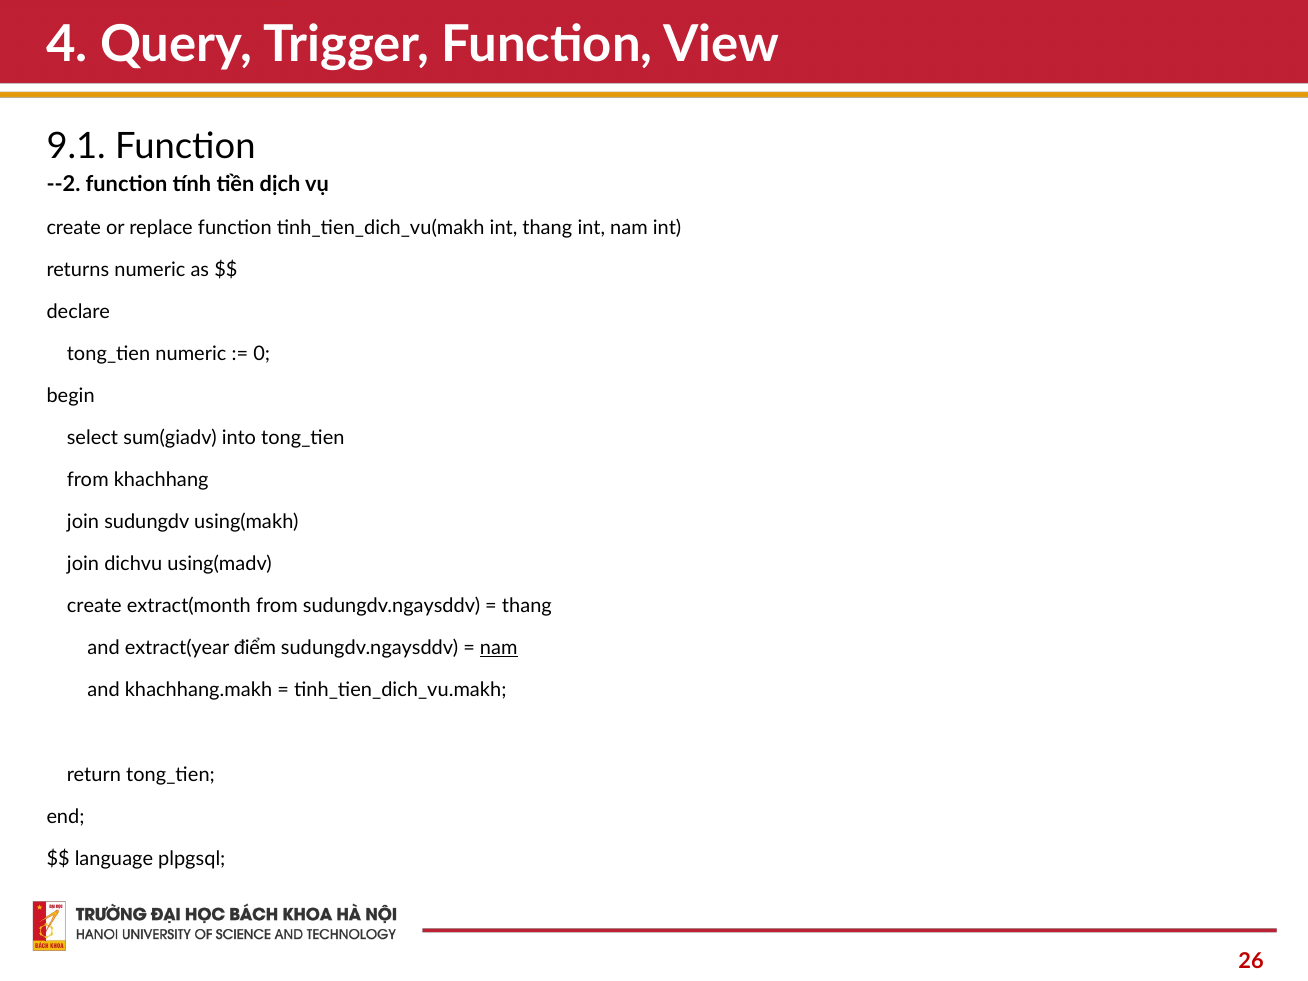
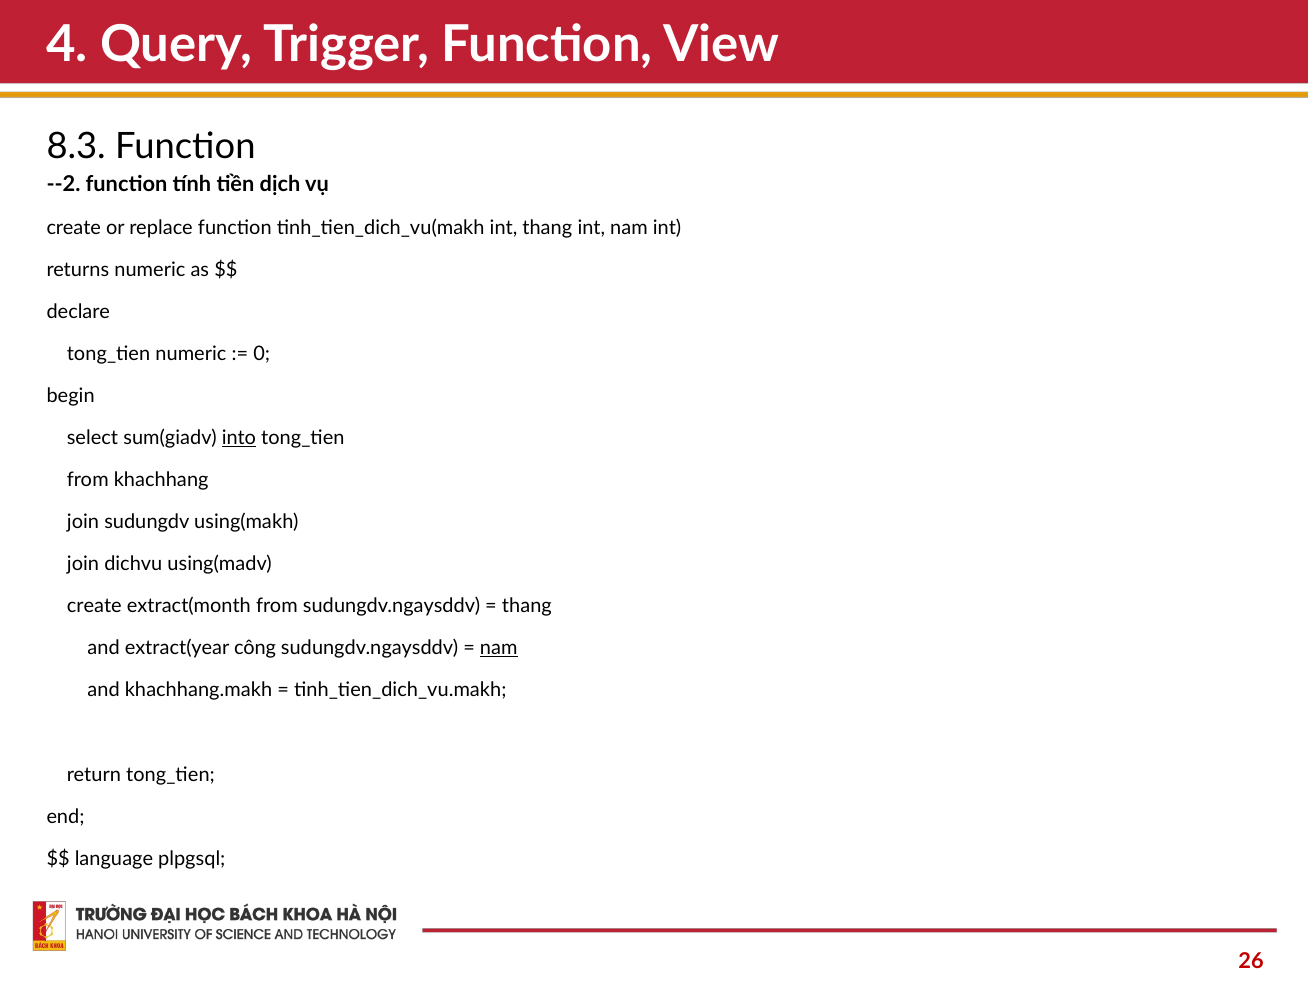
9.1: 9.1 -> 8.3 (76, 146)
into underline: none -> present (239, 438)
điểm: điểm -> công (255, 648)
